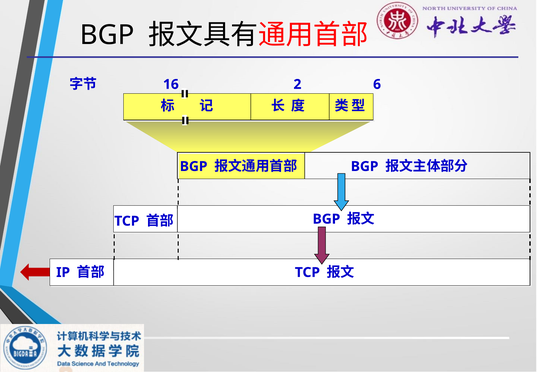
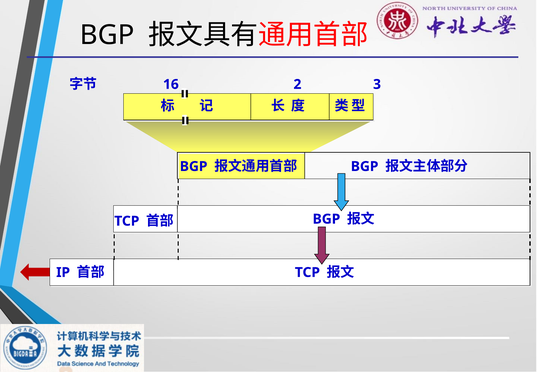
6: 6 -> 3 (377, 84)
